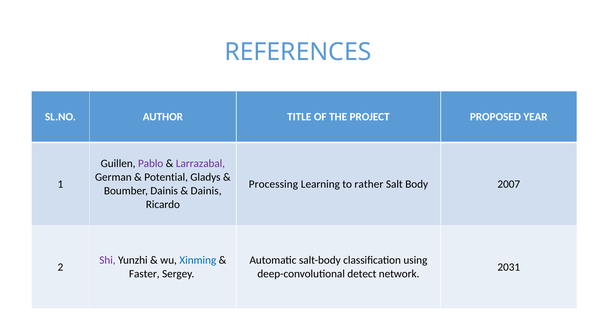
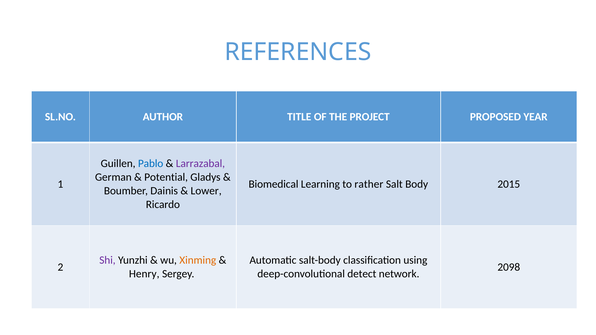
Pablo colour: purple -> blue (151, 164)
Processing: Processing -> Biomedical (274, 184)
2007: 2007 -> 2015 (509, 184)
Dainis: Dainis -> Lower (206, 191)
Xinming colour: blue -> orange (198, 260)
2031: 2031 -> 2098 (509, 267)
Faster: Faster -> Henry (144, 274)
